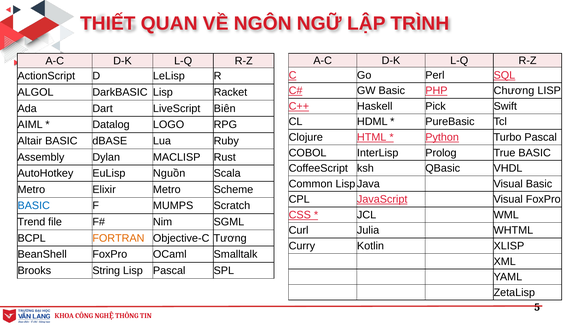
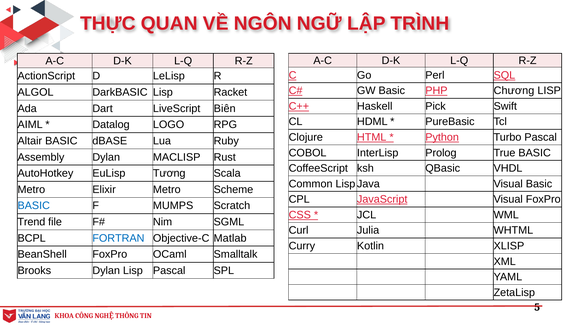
THIẾT: THIẾT -> THỰC (108, 24)
Nguồn: Nguồn -> Tương (169, 173)
FORTRAN colour: orange -> blue (118, 238)
Tương: Tương -> Matlab (230, 238)
Brooks String: String -> Dylan (106, 270)
